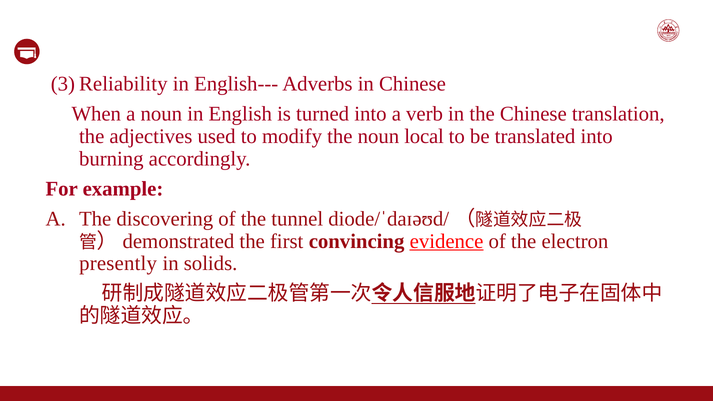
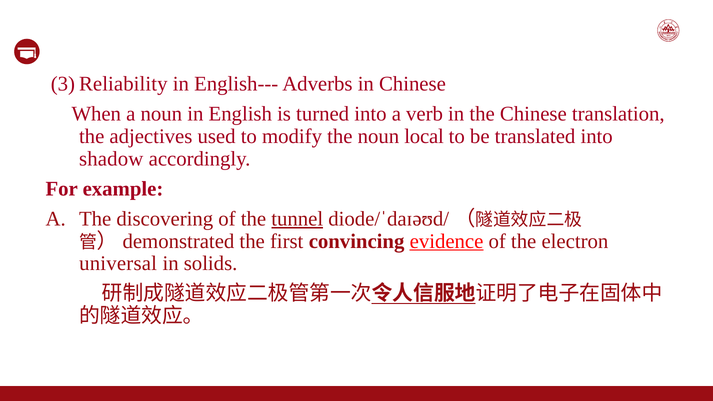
burning: burning -> shadow (111, 159)
tunnel underline: none -> present (297, 219)
presently: presently -> universal (118, 264)
